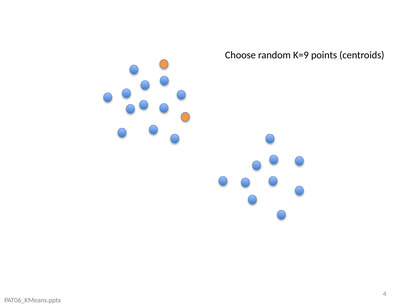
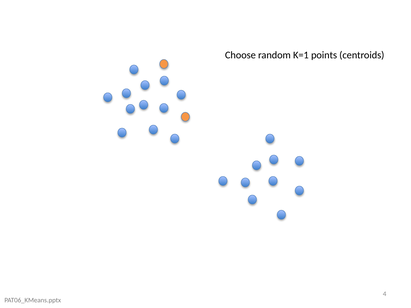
K=9: K=9 -> K=1 (301, 55)
